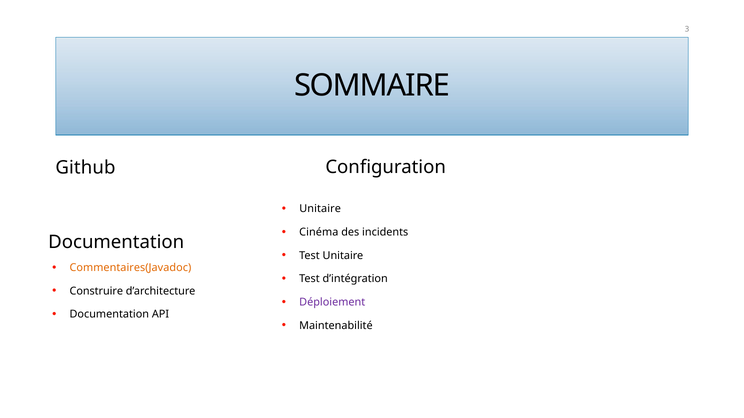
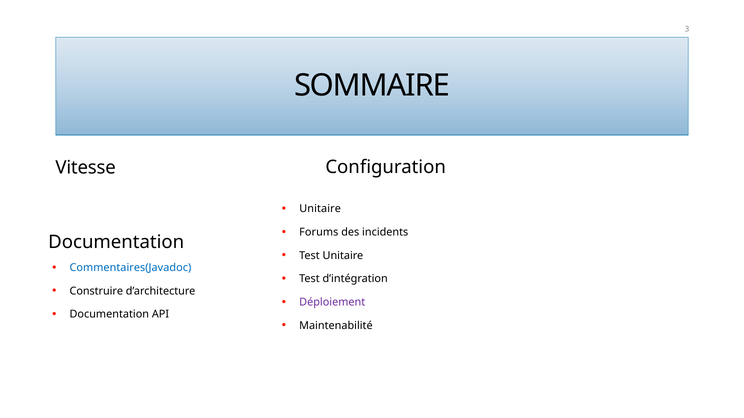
Github: Github -> Vitesse (86, 168)
Cinéma: Cinéma -> Forums (319, 232)
Commentaires(Javadoc colour: orange -> blue (130, 268)
